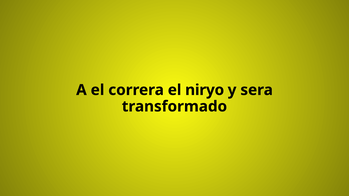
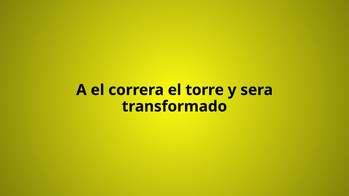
niryo: niryo -> torre (205, 90)
